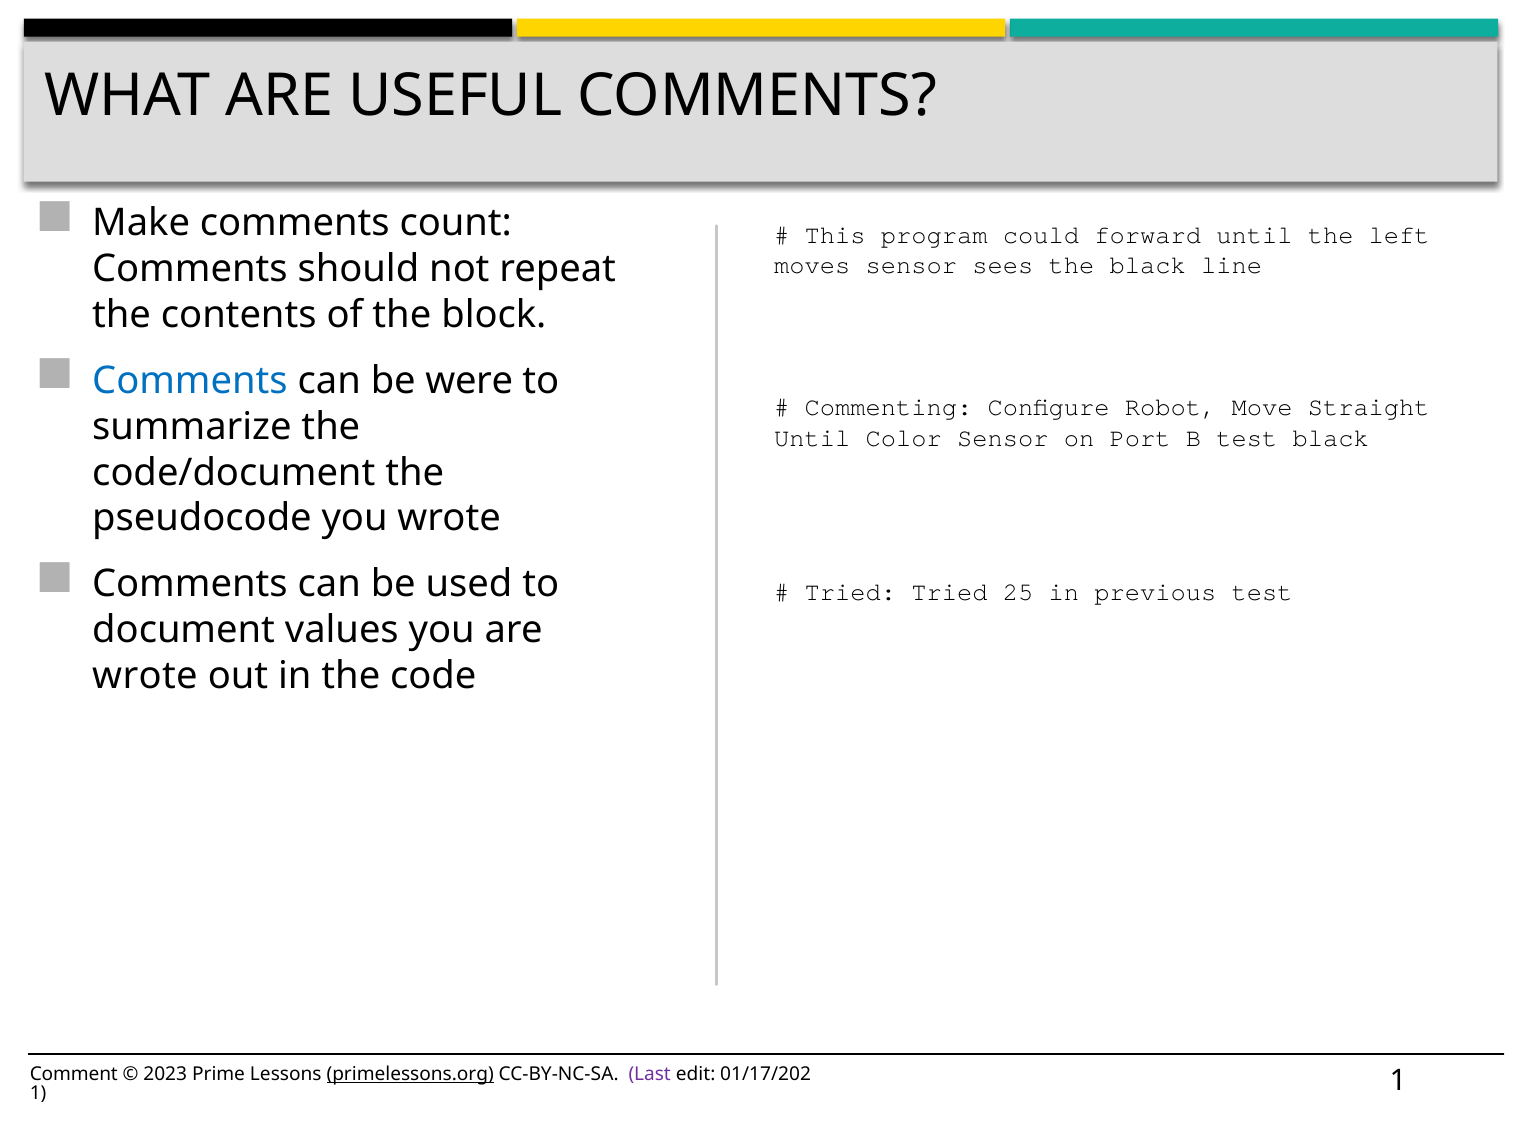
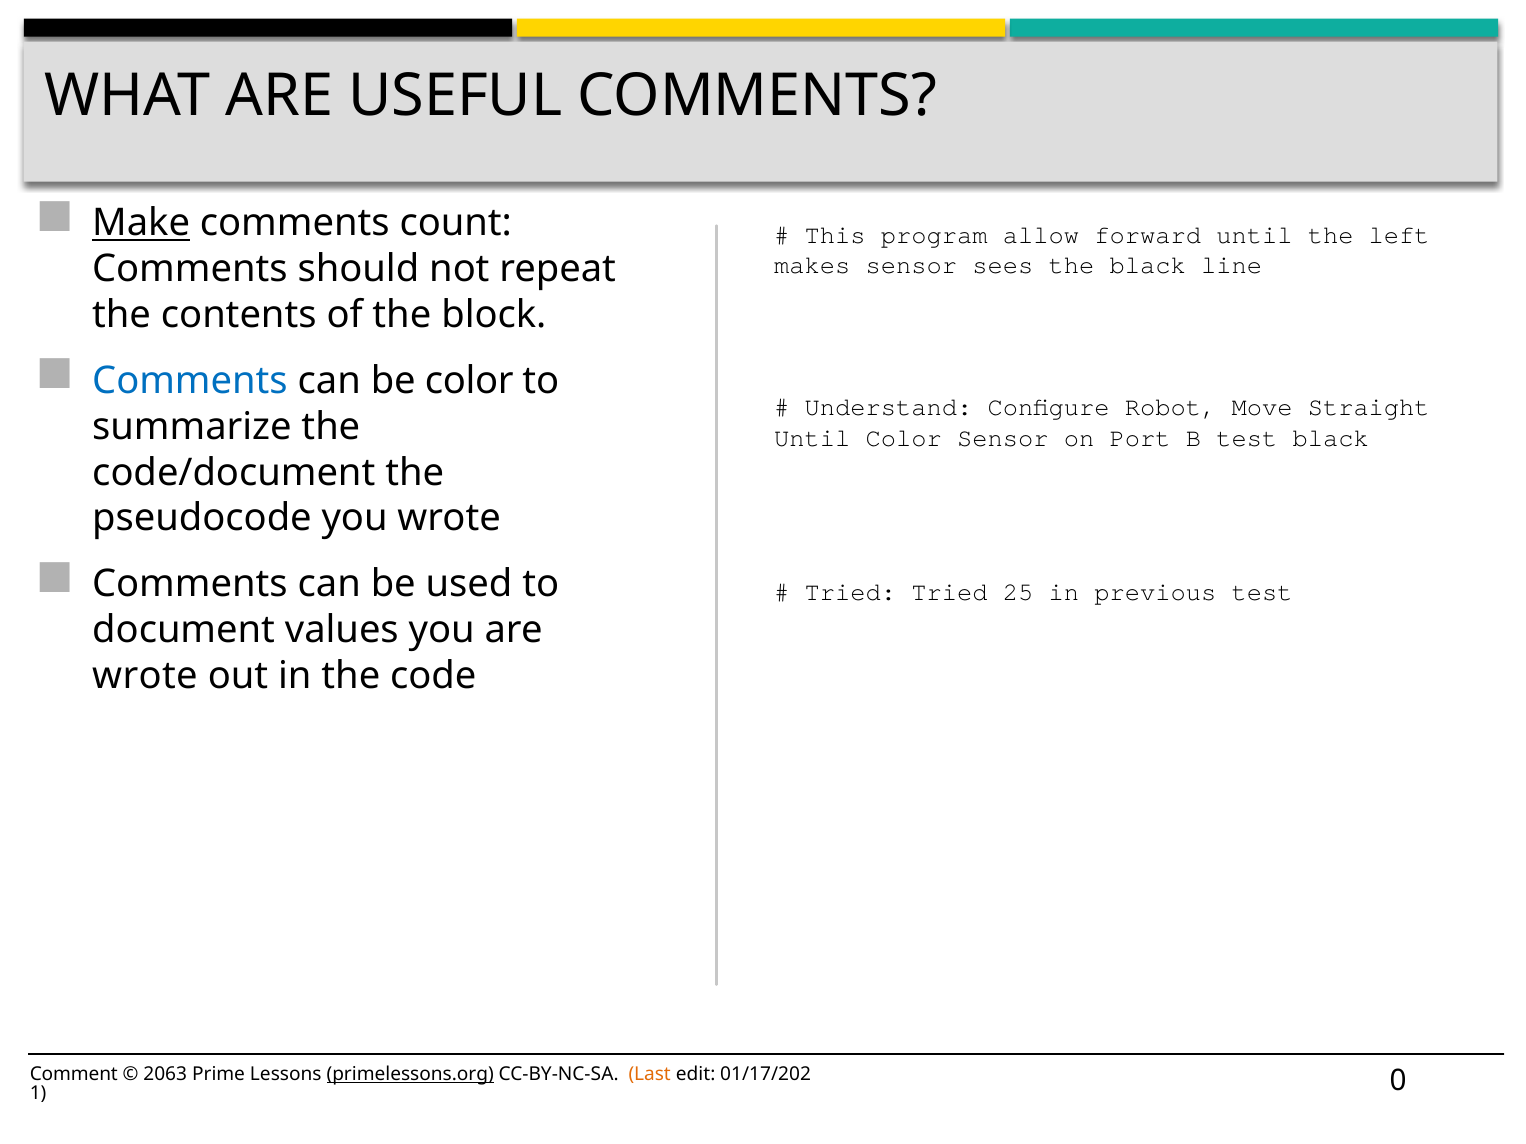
Make underline: none -> present (141, 223)
could: could -> allow (1041, 235)
moves: moves -> makes (812, 266)
be were: were -> color (469, 381)
Commenting: Commenting -> Understand (888, 407)
2023: 2023 -> 2063 (165, 1075)
Last colour: purple -> orange (650, 1075)
1: 1 -> 0 (1398, 1082)
